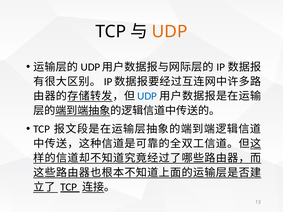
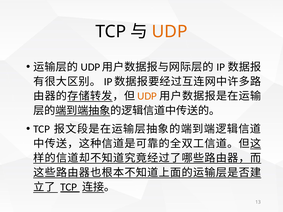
UDP colour: blue -> orange (147, 96)
